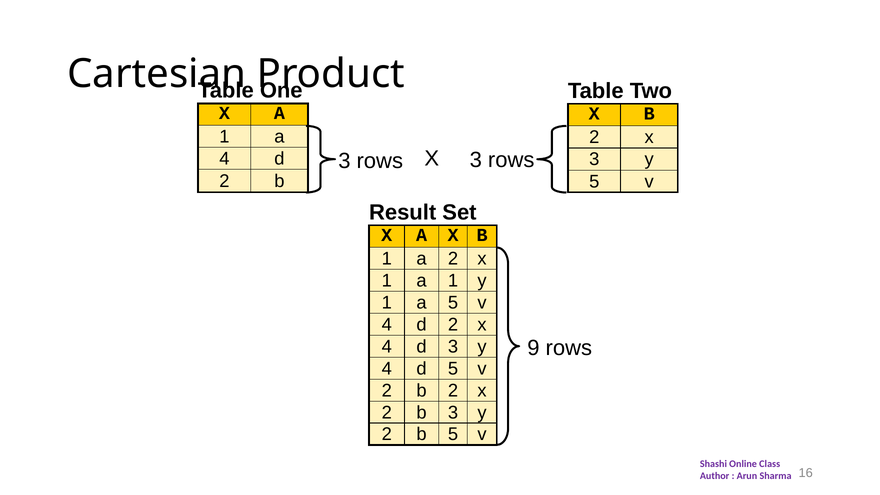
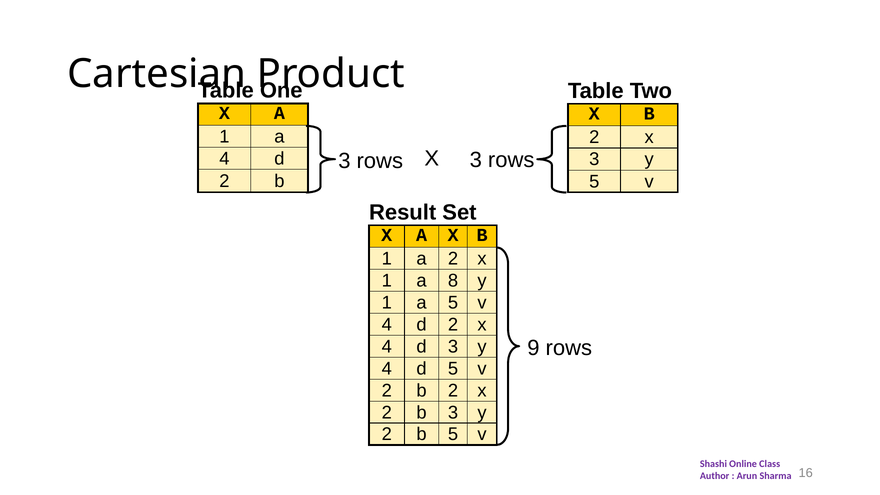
1 a 1: 1 -> 8 (453, 281)
